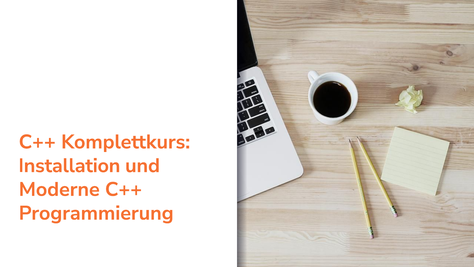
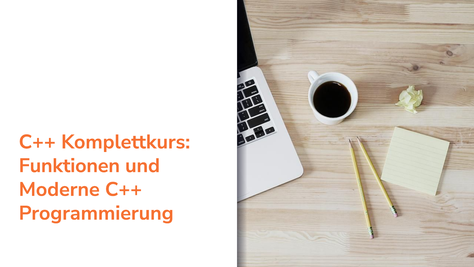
Installation: Installation -> Funktionen (69, 165)
